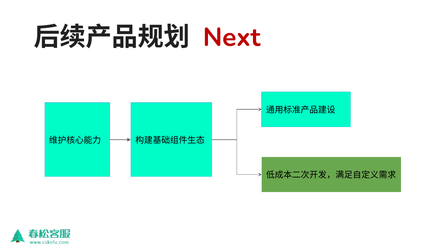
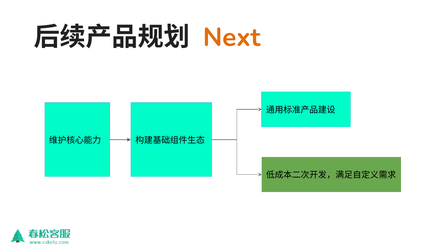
Next colour: red -> orange (232, 37)
